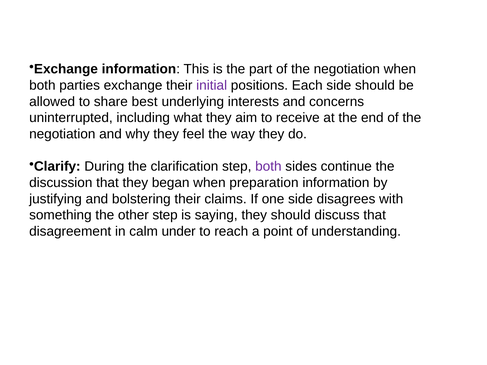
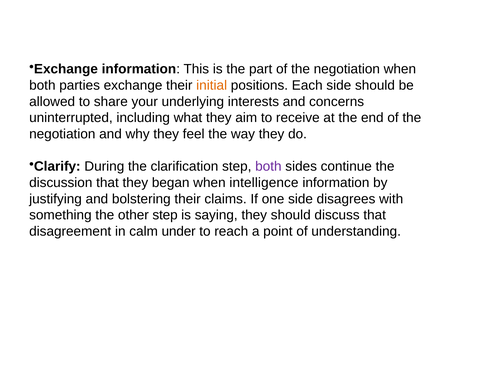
initial colour: purple -> orange (212, 85)
best: best -> your (145, 102)
preparation: preparation -> intelligence (264, 183)
